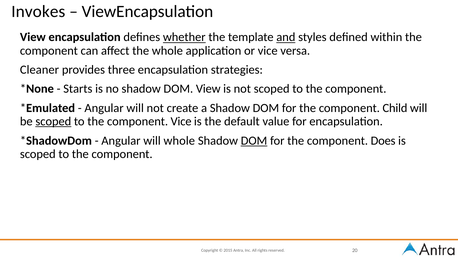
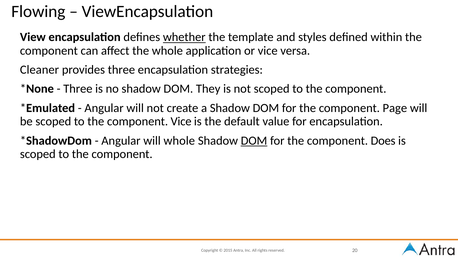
Invokes: Invokes -> Flowing (38, 11)
and underline: present -> none (286, 37)
Starts: Starts -> Three (78, 89)
DOM View: View -> They (208, 89)
Child: Child -> Page (395, 108)
scoped underline: present -> none (53, 121)
